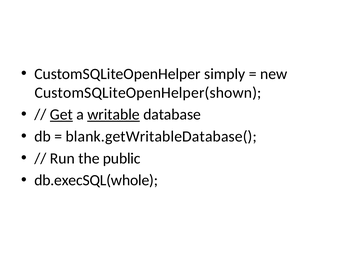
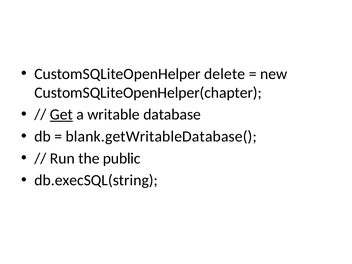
simply: simply -> delete (225, 74)
CustomSQLiteOpenHelper(shown: CustomSQLiteOpenHelper(shown -> CustomSQLiteOpenHelper(chapter (148, 93)
writable underline: present -> none (114, 115)
db.execSQL(whole: db.execSQL(whole -> db.execSQL(string (96, 180)
